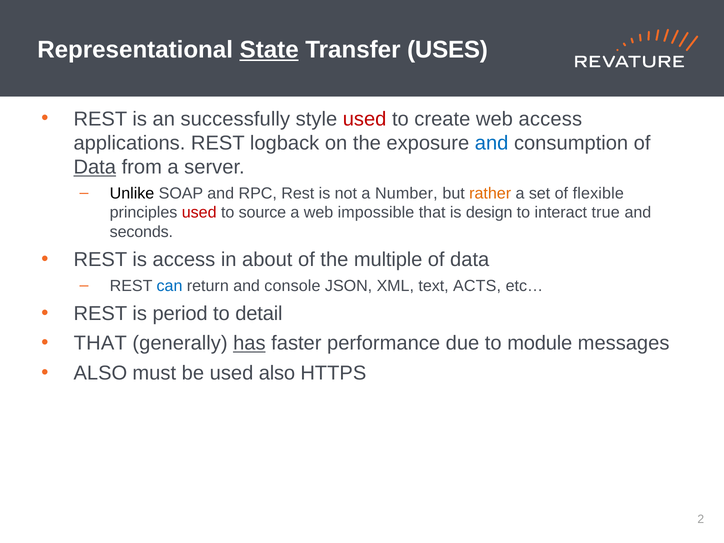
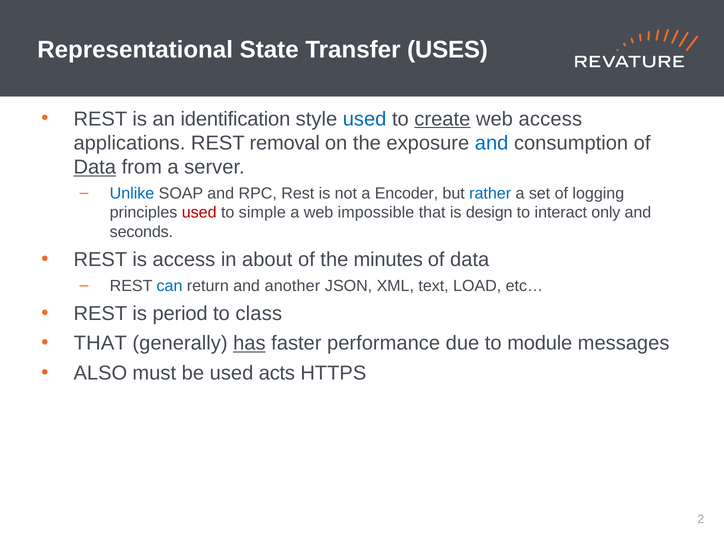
State underline: present -> none (269, 50)
successfully: successfully -> identification (235, 119)
used colour: red -> blue (365, 119)
create underline: none -> present (442, 119)
logback: logback -> removal (285, 143)
Unlike colour: black -> blue (132, 193)
Number: Number -> Encoder (406, 193)
rather colour: orange -> blue (490, 193)
flexible: flexible -> logging (598, 193)
source: source -> simple (262, 213)
true: true -> only (606, 213)
multiple: multiple -> minutes (388, 260)
console: console -> another (292, 286)
ACTS: ACTS -> LOAD (477, 286)
detail: detail -> class (259, 314)
used also: also -> acts (277, 373)
